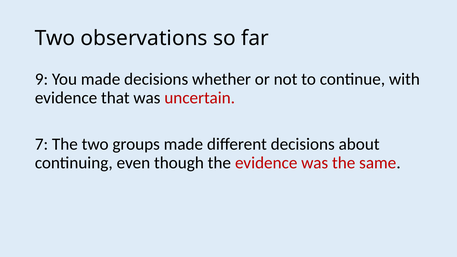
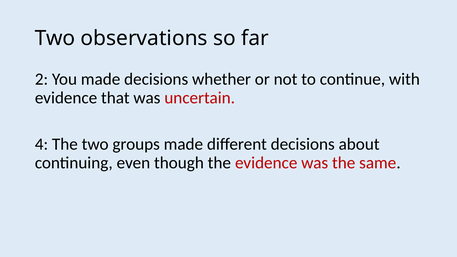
9: 9 -> 2 (41, 79)
7: 7 -> 4 (41, 144)
